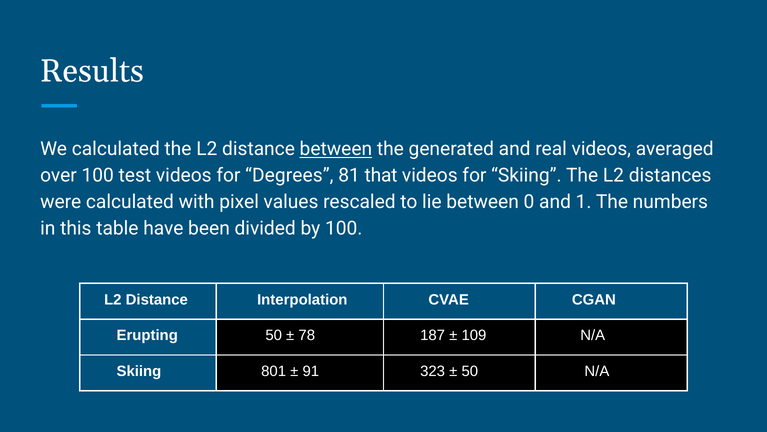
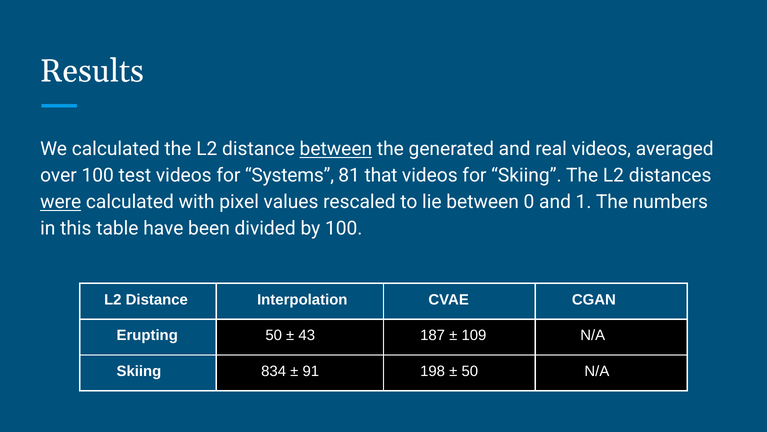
Degrees: Degrees -> Systems (289, 175)
were underline: none -> present (61, 202)
78: 78 -> 43 (307, 335)
801: 801 -> 834 (274, 371)
323: 323 -> 198 (433, 371)
